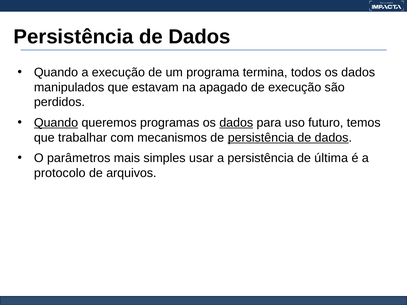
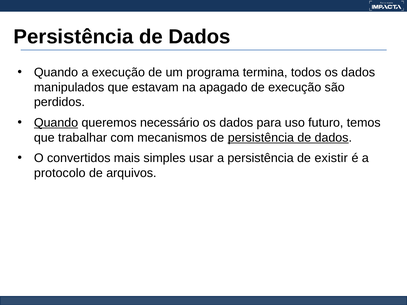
programas: programas -> necessário (170, 123)
dados underline: present -> none (236, 123)
parâmetros: parâmetros -> convertidos (79, 158)
última: última -> existir (331, 158)
